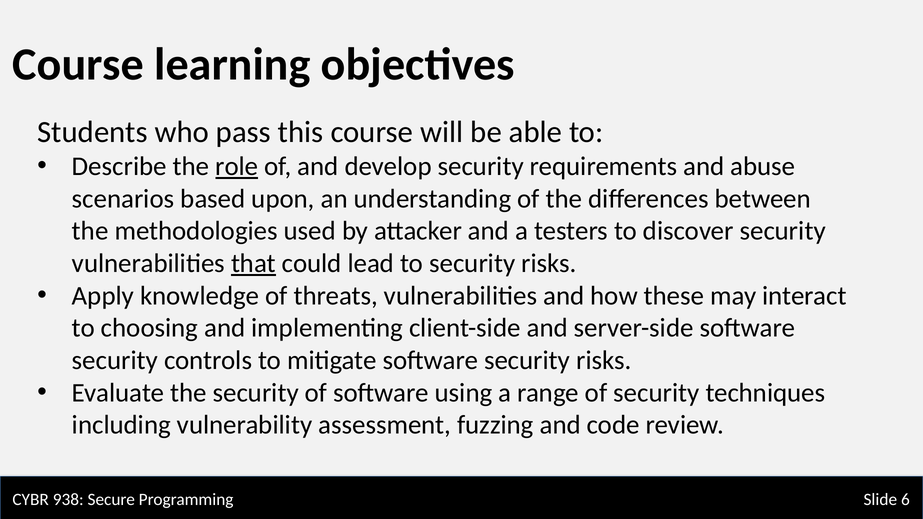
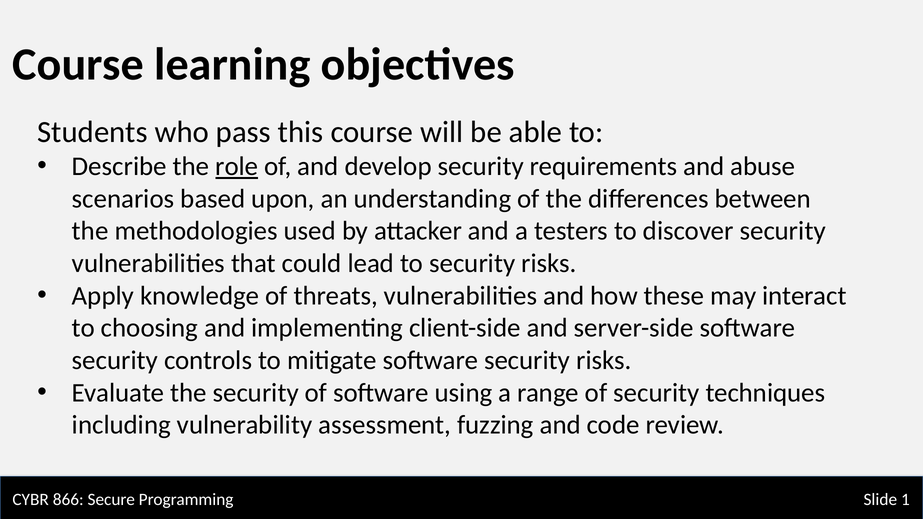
that underline: present -> none (253, 263)
938: 938 -> 866 (68, 500)
6: 6 -> 1 (905, 500)
